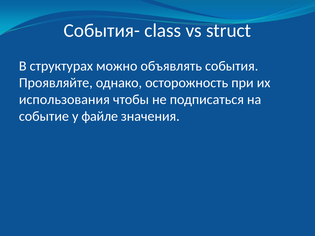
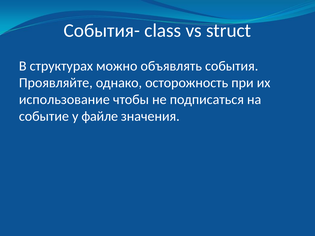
использования: использования -> использование (64, 100)
